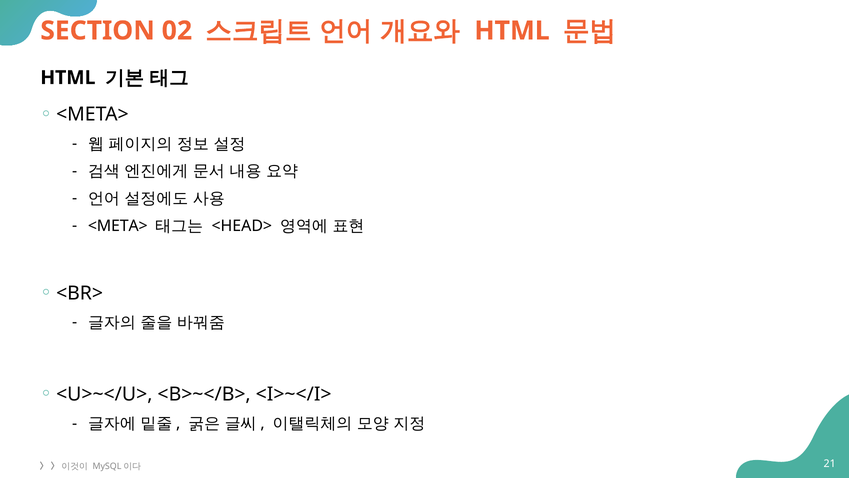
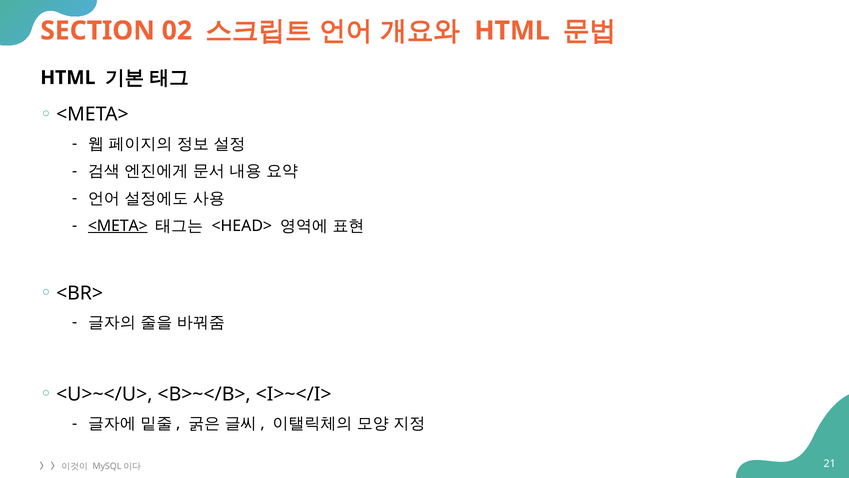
<META> underline: none -> present (118, 226)
